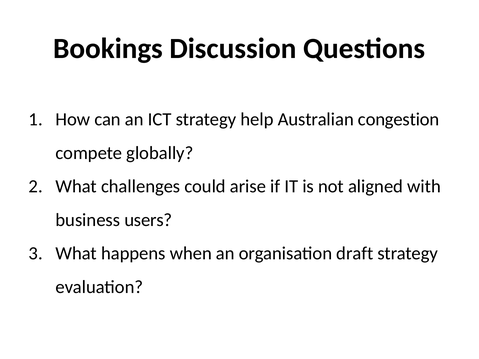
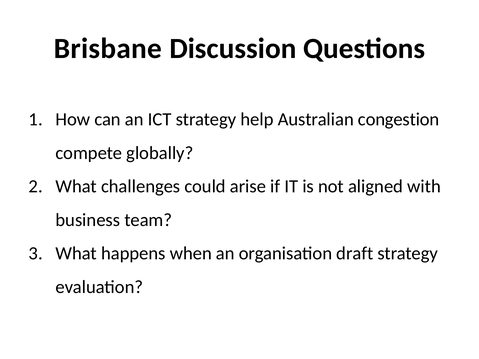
Bookings: Bookings -> Brisbane (108, 48)
users: users -> team (148, 220)
